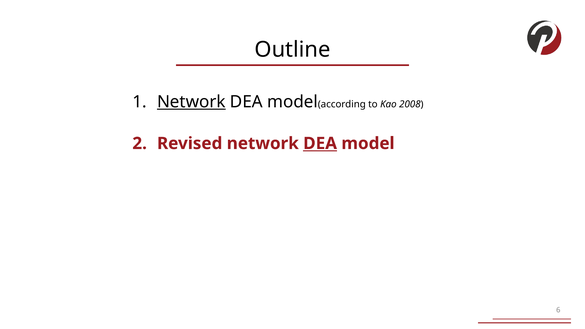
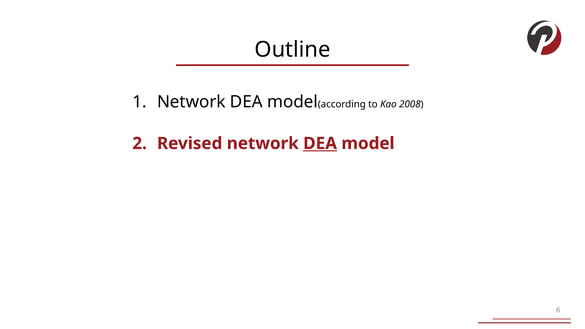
Network underline: present -> none (191, 102)
